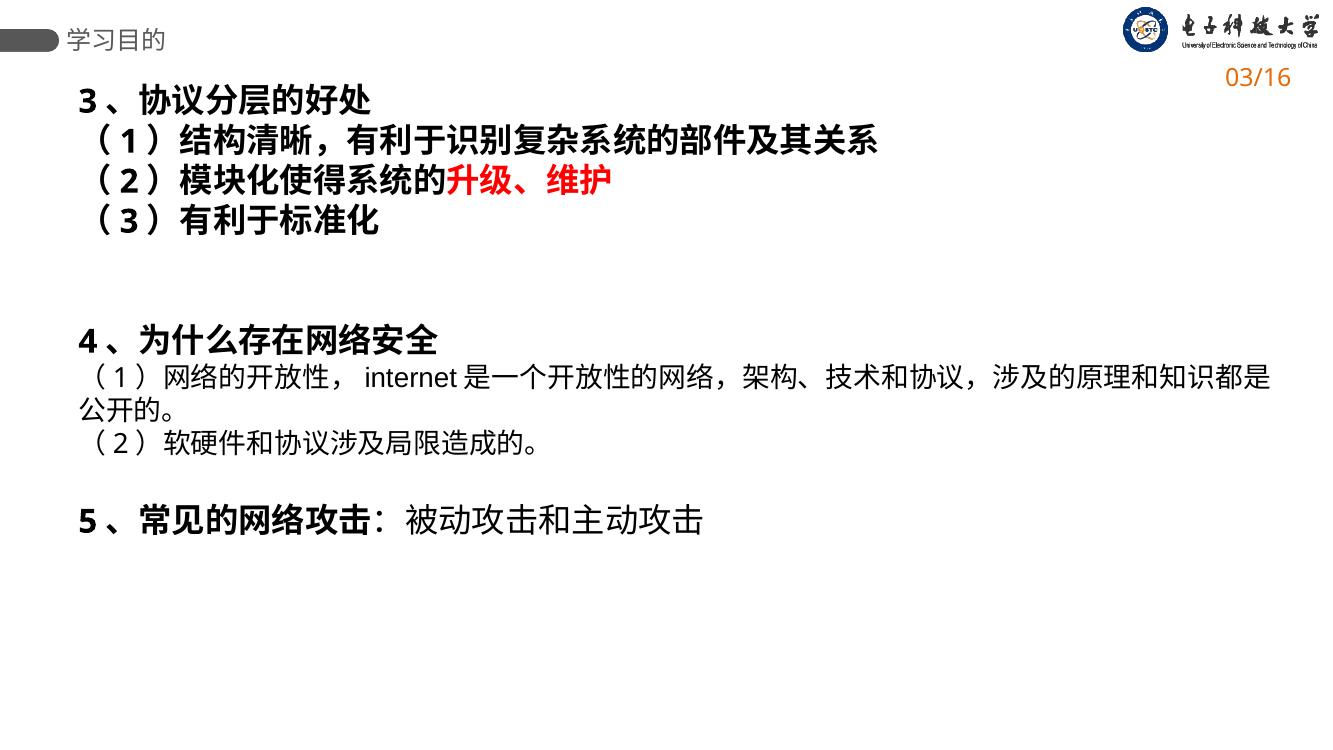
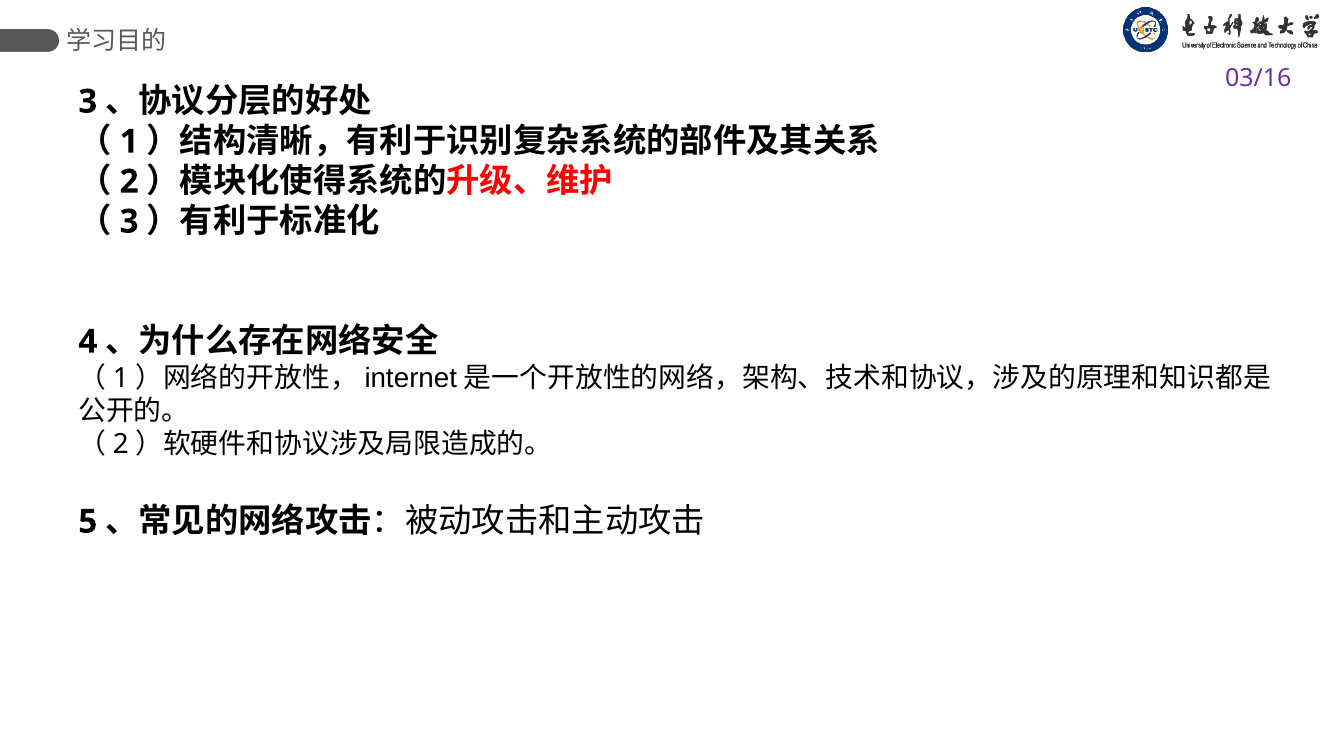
03/16 colour: orange -> purple (1258, 79)
